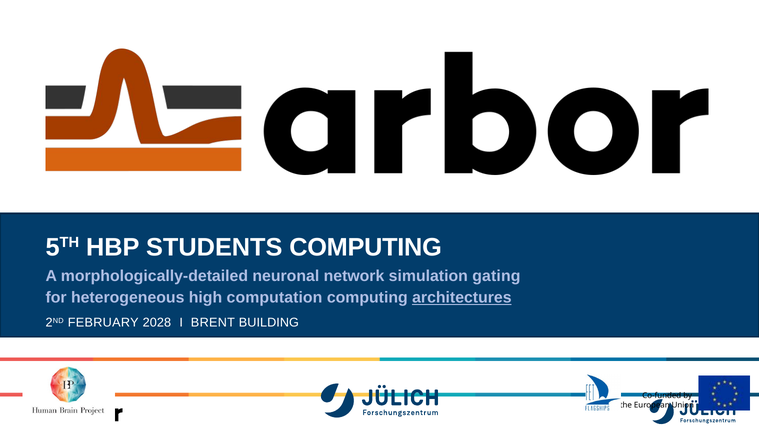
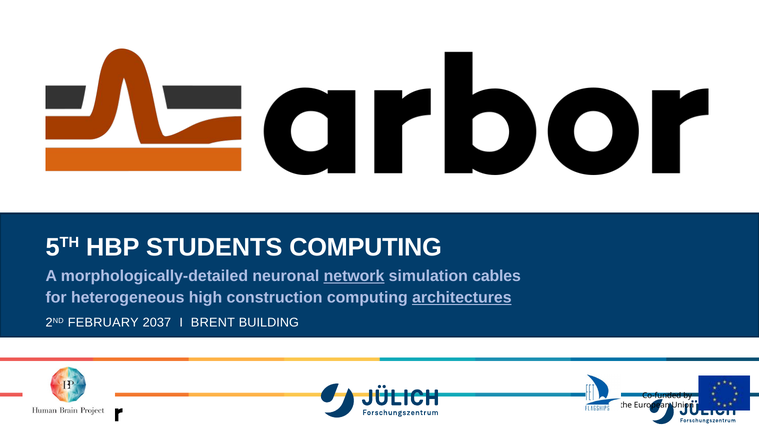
network underline: none -> present (354, 276)
gating: gating -> cables (497, 276)
computation: computation -> construction (275, 298)
2028: 2028 -> 2037 (157, 323)
